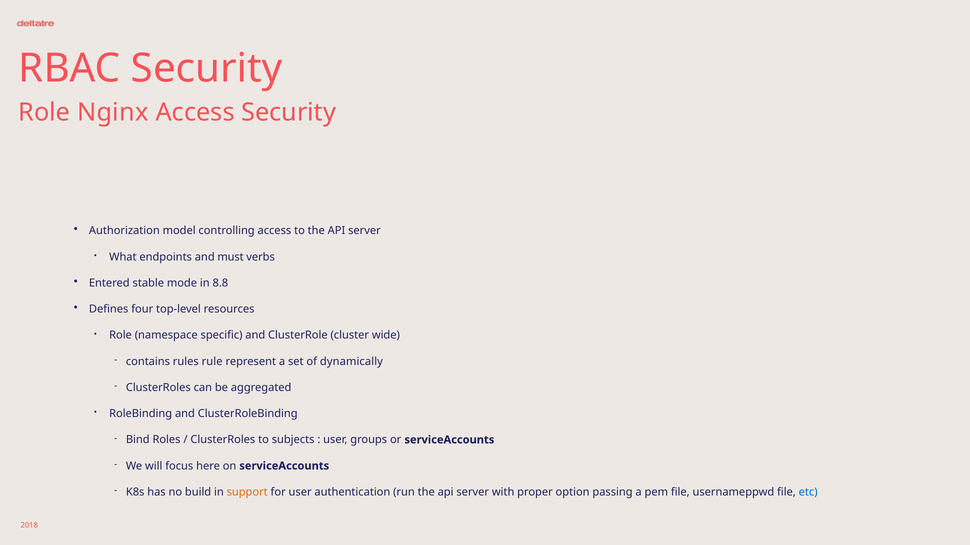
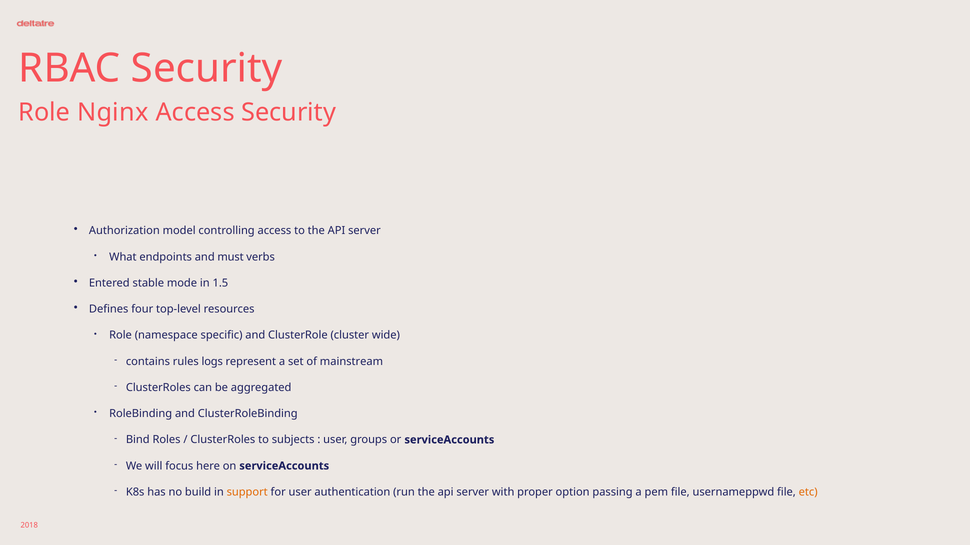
8.8: 8.8 -> 1.5 (220, 283)
rule: rule -> logs (212, 362)
dynamically: dynamically -> mainstream (351, 362)
etc colour: blue -> orange (808, 493)
